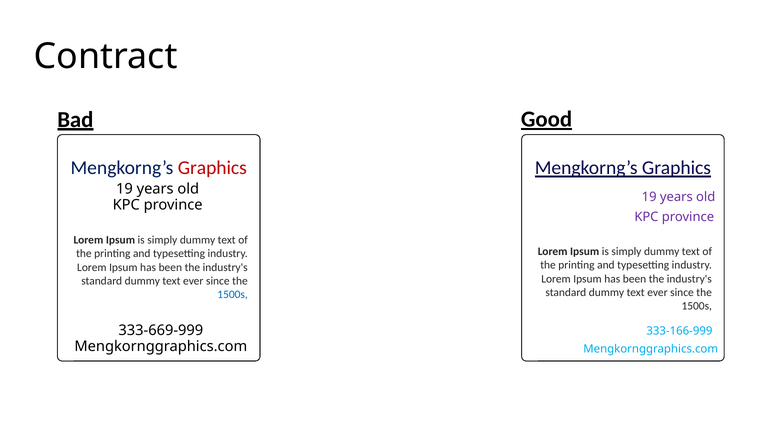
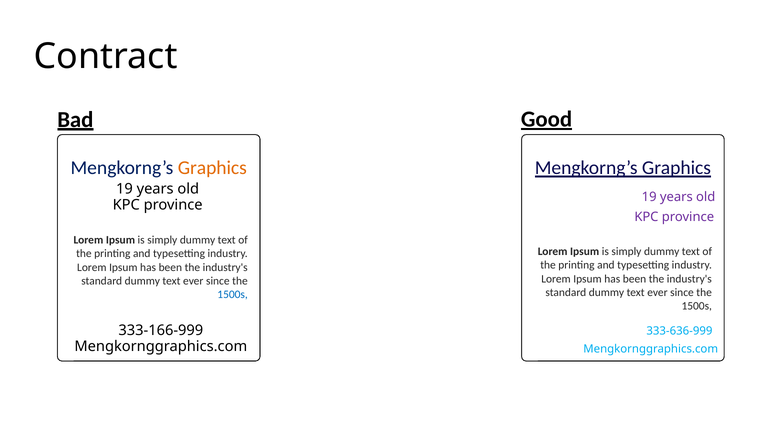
Graphics colour: red -> orange (212, 168)
333-669-999: 333-669-999 -> 333-166-999 (161, 330)
333-166-999: 333-166-999 -> 333-636-999 (679, 331)
